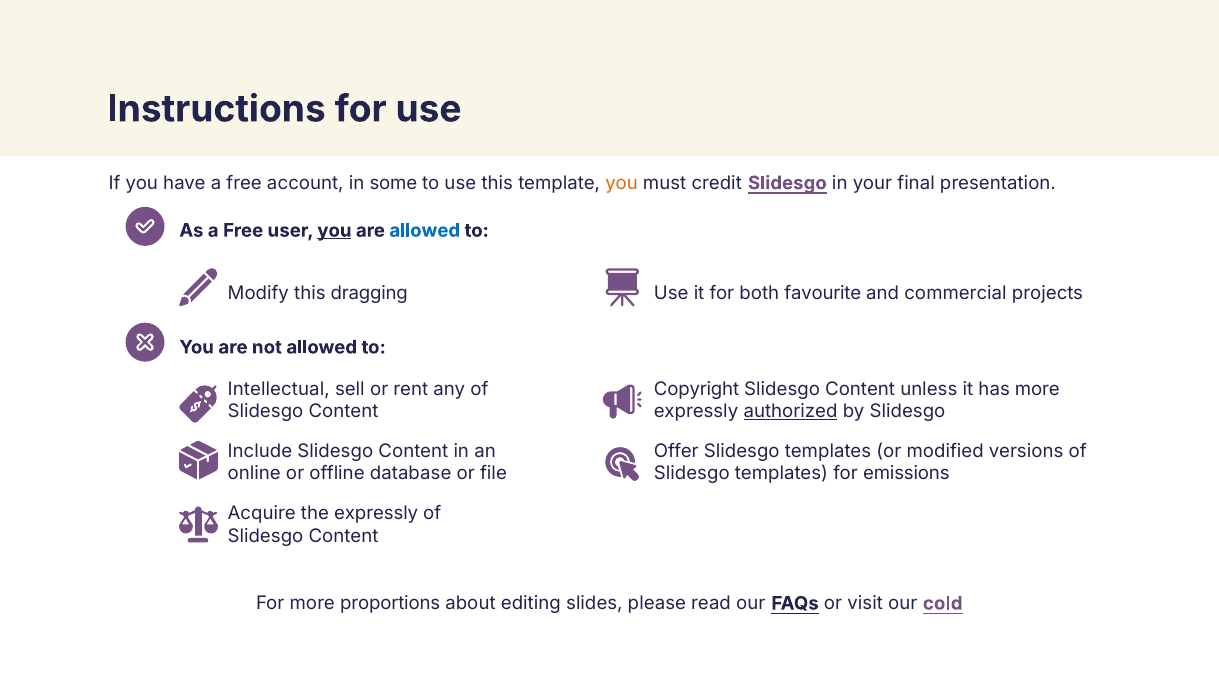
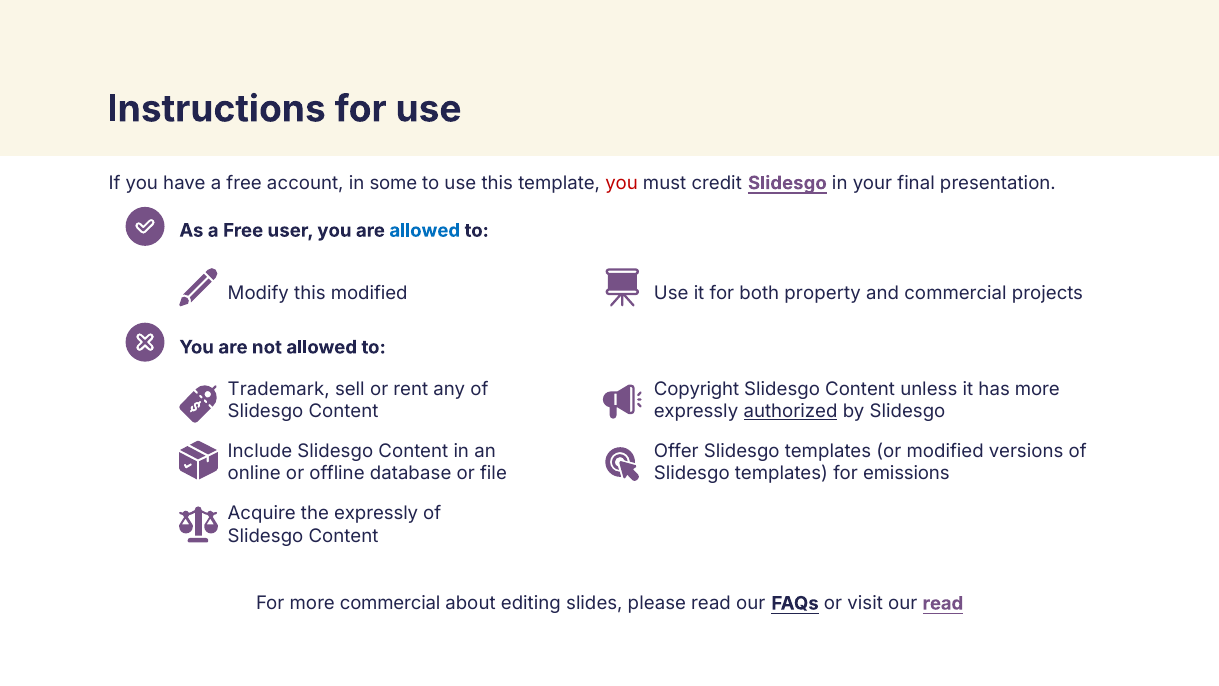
you colour: orange -> red (622, 183)
you underline: present -> none (334, 230)
this dragging: dragging -> modified (369, 293)
favourite: favourite -> property (823, 293)
Intellectual: Intellectual -> Trademark (279, 389)
more proportions: proportions -> commercial (390, 603)
our cold: cold -> read (943, 603)
